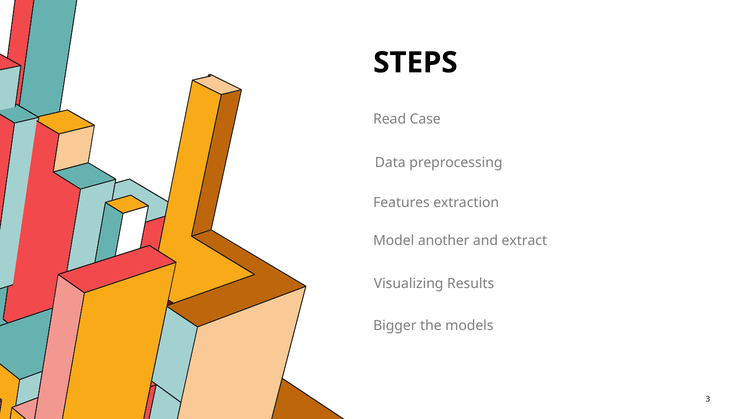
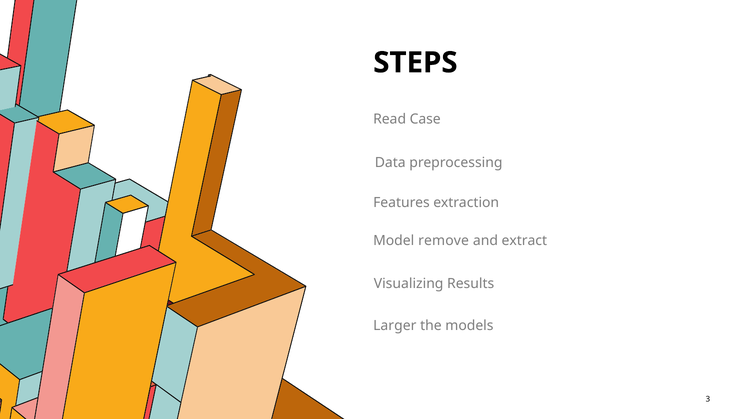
another: another -> remove (444, 241)
Bigger: Bigger -> Larger (395, 326)
